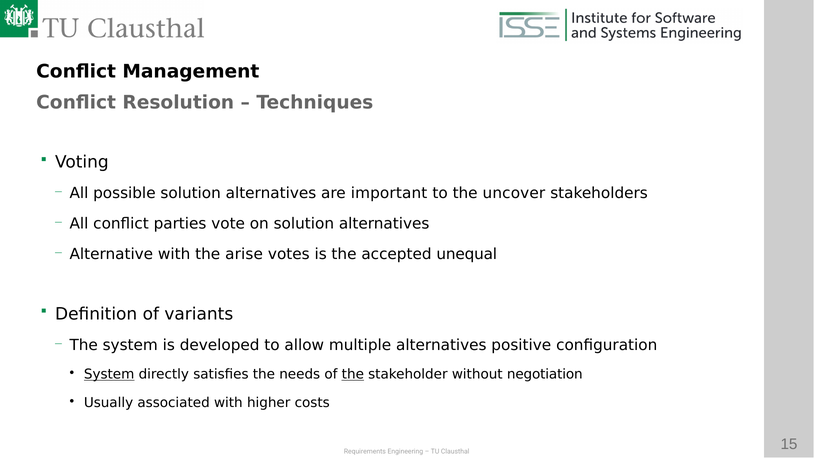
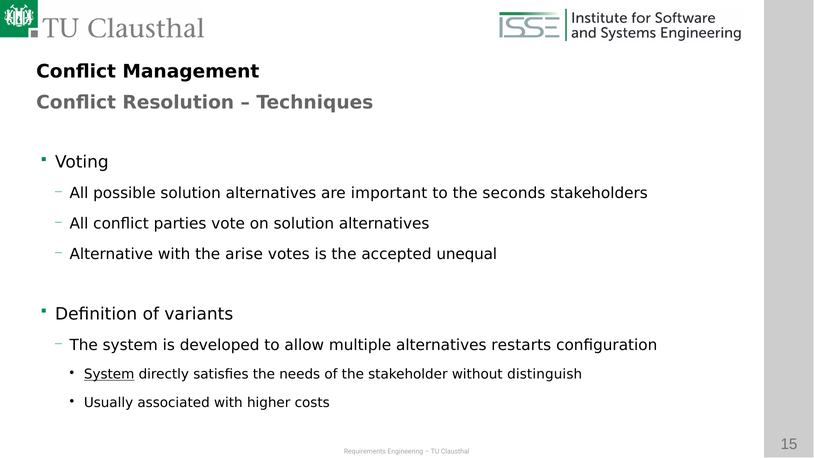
uncover: uncover -> seconds (514, 193)
positive: positive -> restarts (521, 345)
the underline: present -> none (353, 374)
negotiation: negotiation -> distinguish (545, 374)
